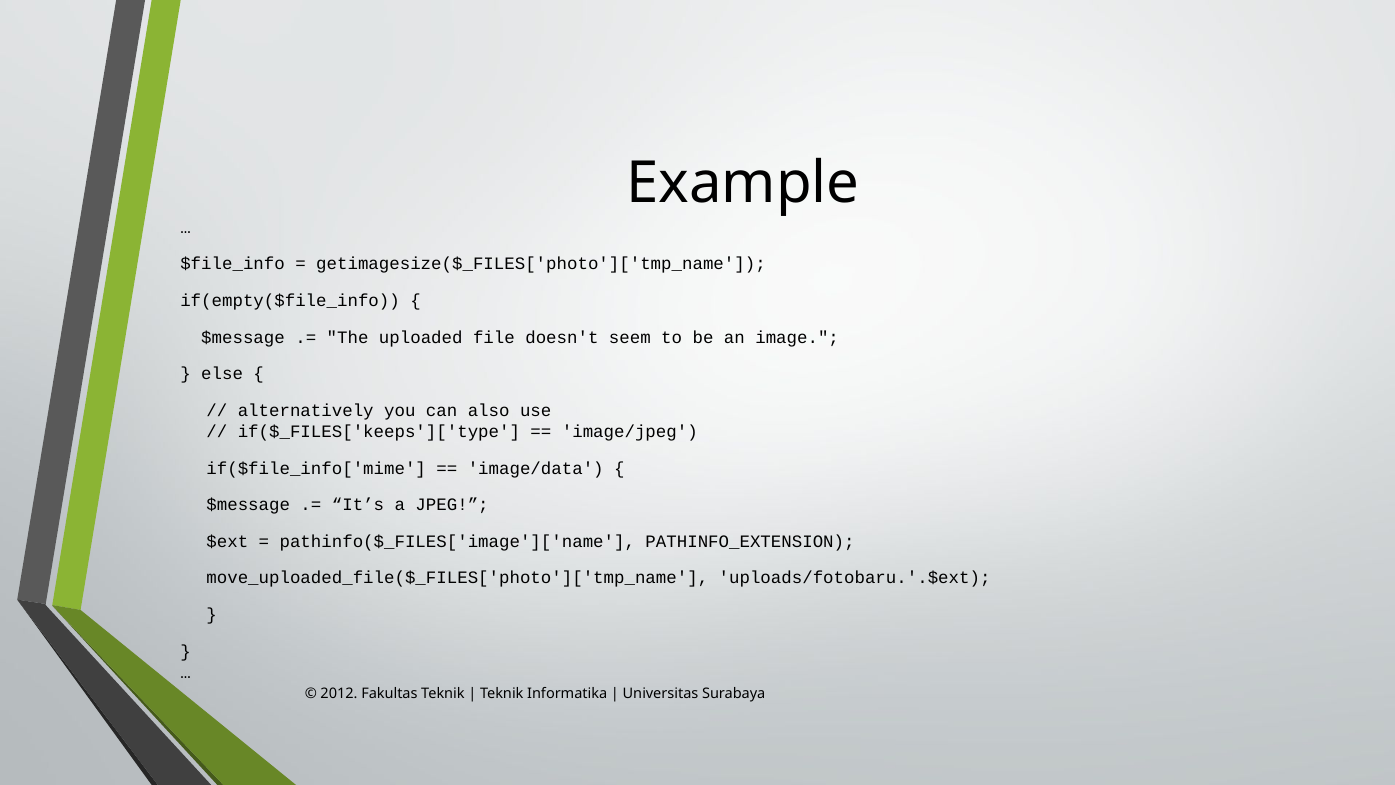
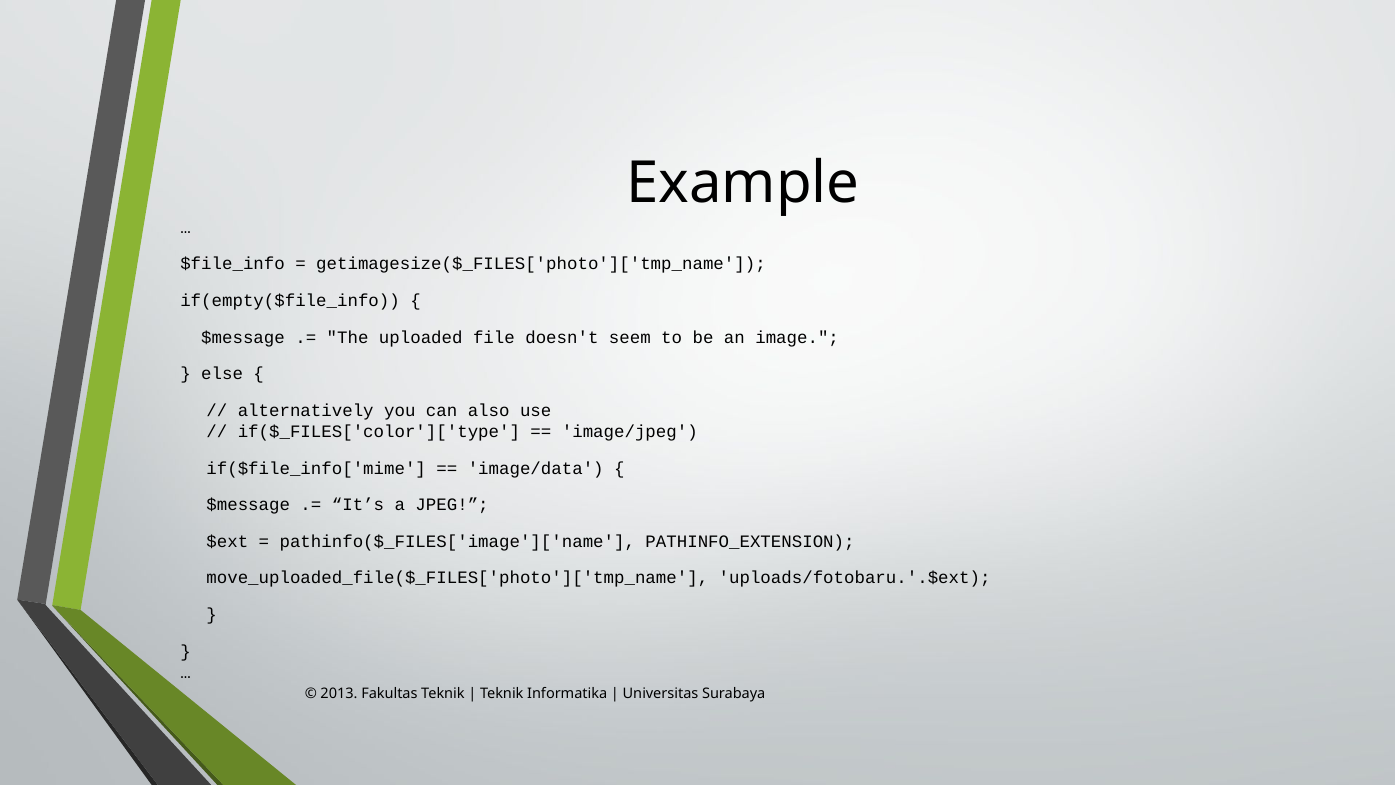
if($_FILES['keeps']['type: if($_FILES['keeps']['type -> if($_FILES['color']['type (379, 431)
2012: 2012 -> 2013 (339, 694)
